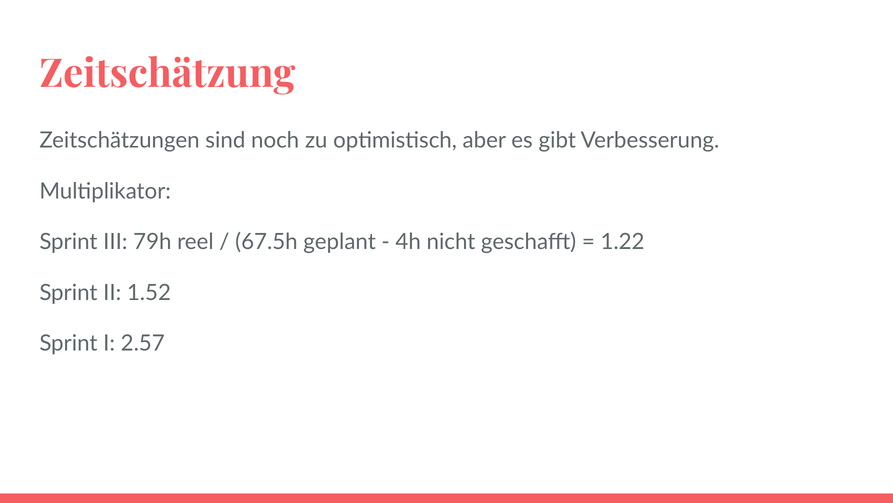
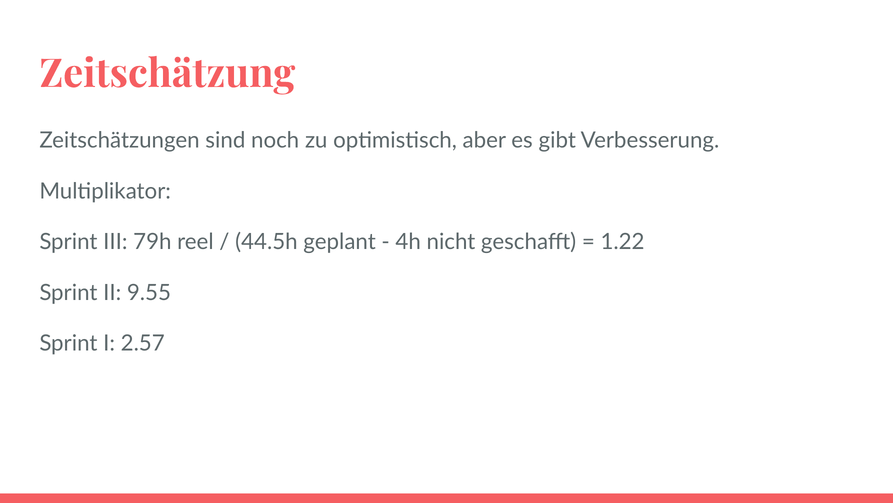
67.5h: 67.5h -> 44.5h (266, 242)
1.52: 1.52 -> 9.55 (149, 292)
